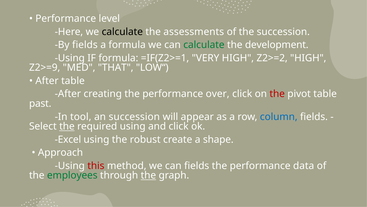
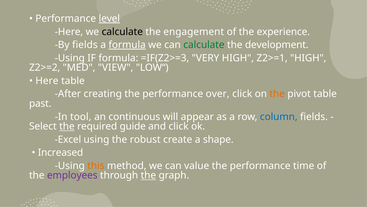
level underline: none -> present (109, 19)
assessments: assessments -> engagement (194, 32)
the succession: succession -> experience (283, 32)
formula underline: none -> present (127, 45)
=IF(Z2>=1: =IF(Z2>=1 -> =IF(Z2>=3 (165, 58)
Z2>=2: Z2>=2 -> Z2>=1 (272, 58)
Z2>=9: Z2>=9 -> Z2>=2 (45, 67)
THAT: THAT -> VIEW (116, 67)
After: After -> Here (47, 81)
the colour: red -> orange (277, 94)
an succession: succession -> continuous (134, 116)
required using: using -> guide (133, 126)
Approach: Approach -> Increased (61, 152)
this colour: red -> orange (96, 165)
can fields: fields -> value (197, 165)
data: data -> time (304, 165)
employees colour: green -> purple (72, 175)
